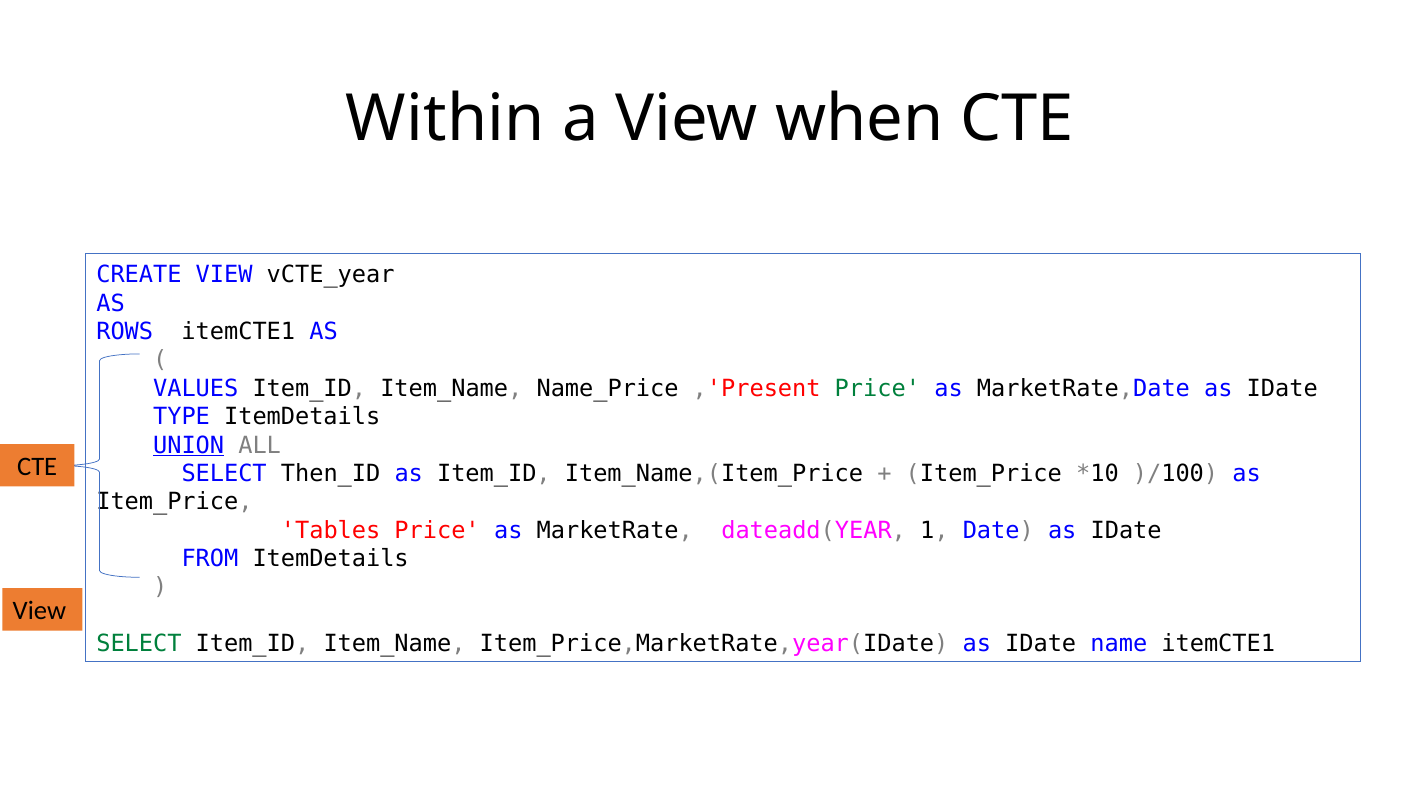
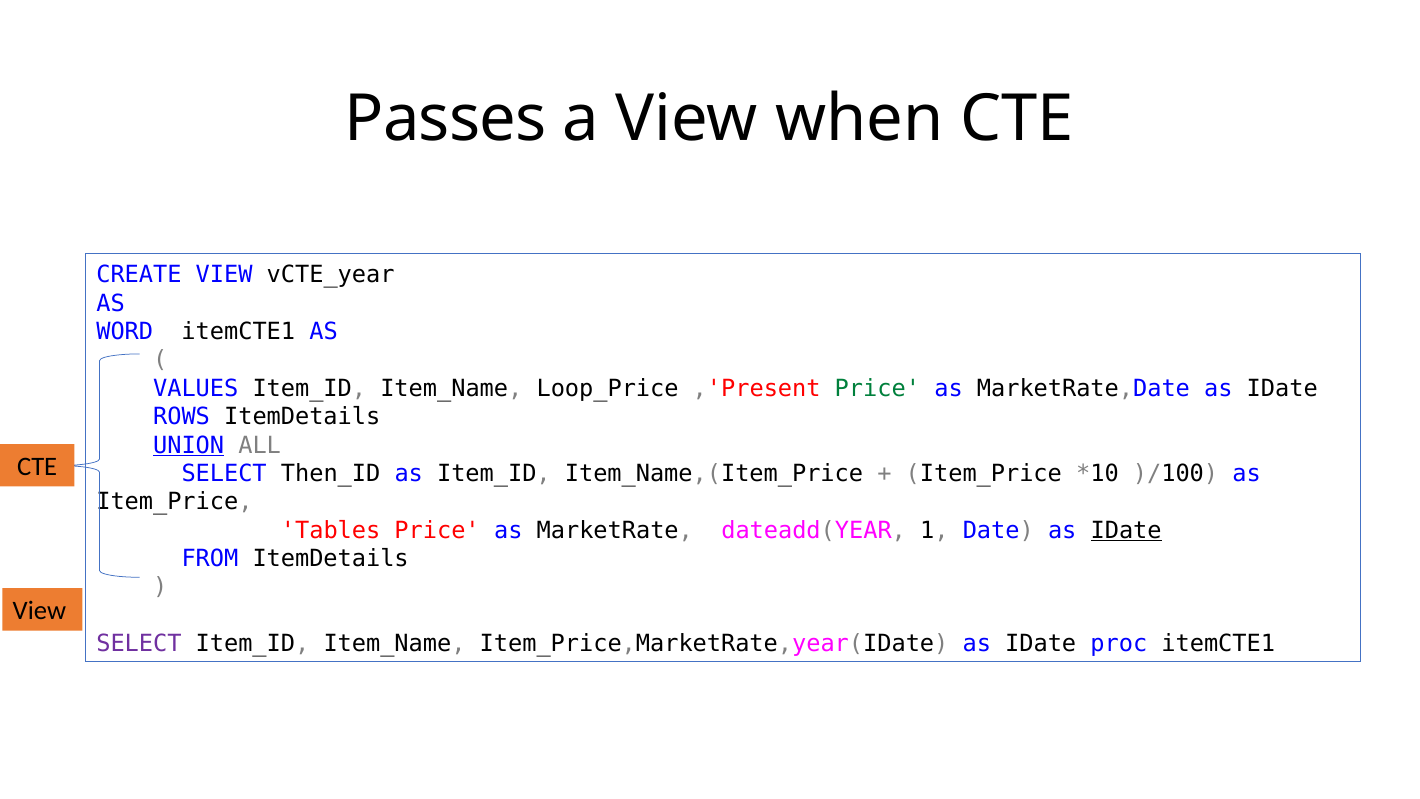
Within: Within -> Passes (446, 119)
ROWS: ROWS -> WORD (125, 332)
Name_Price: Name_Price -> Loop_Price (608, 388)
TYPE: TYPE -> ROWS (182, 417)
IDate underline: none -> present (1126, 530)
SELECT colour: green -> purple (139, 644)
name: name -> proc (1119, 644)
